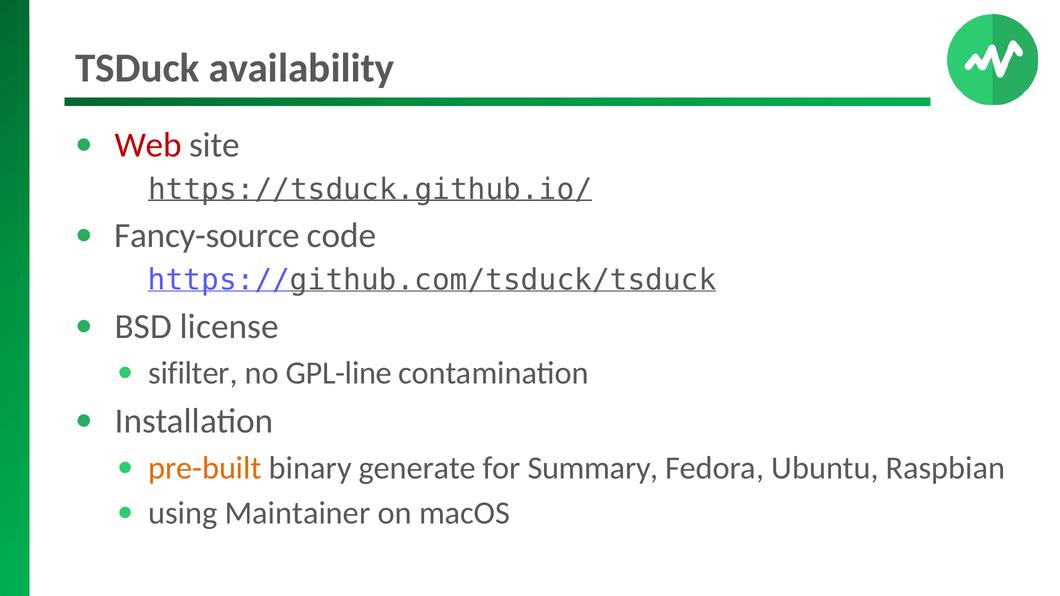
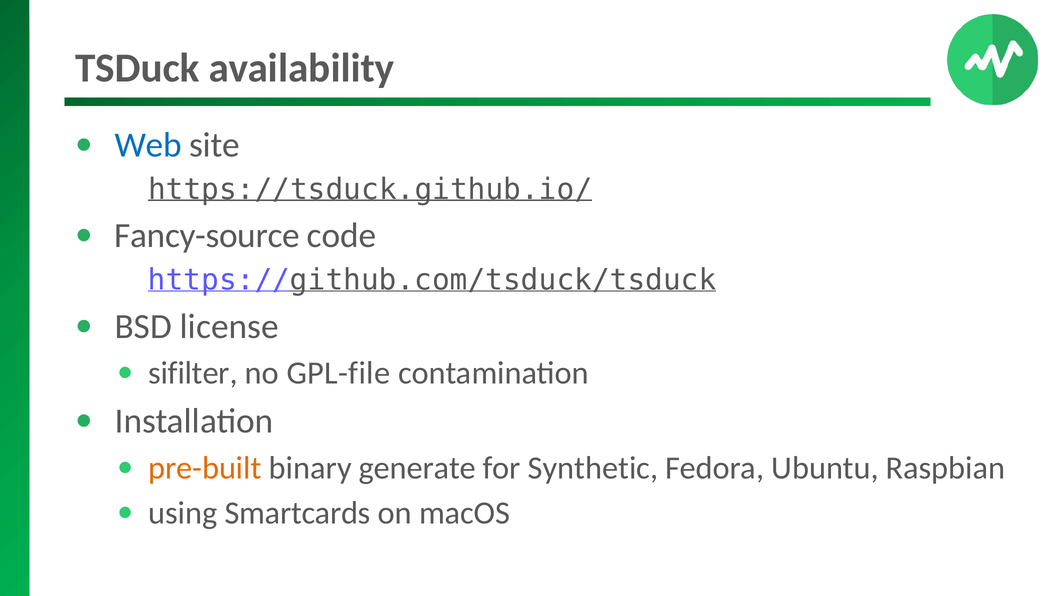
Web colour: red -> blue (148, 145)
GPL-line: GPL-line -> GPL-file (338, 373)
Summary: Summary -> Synthetic (593, 468)
Maintainer: Maintainer -> Smartcards (298, 513)
